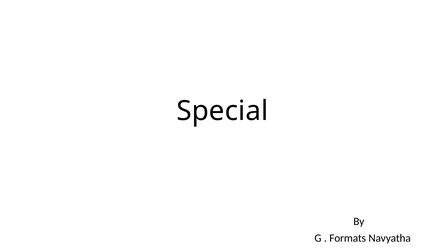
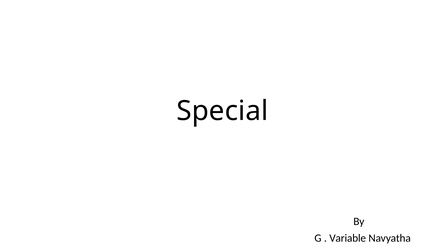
Formats: Formats -> Variable (348, 238)
